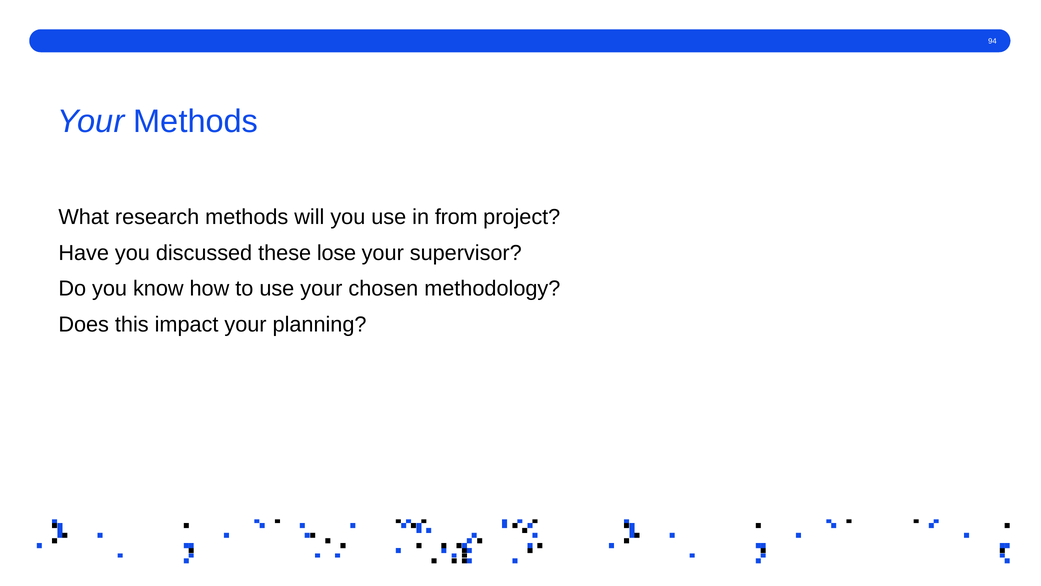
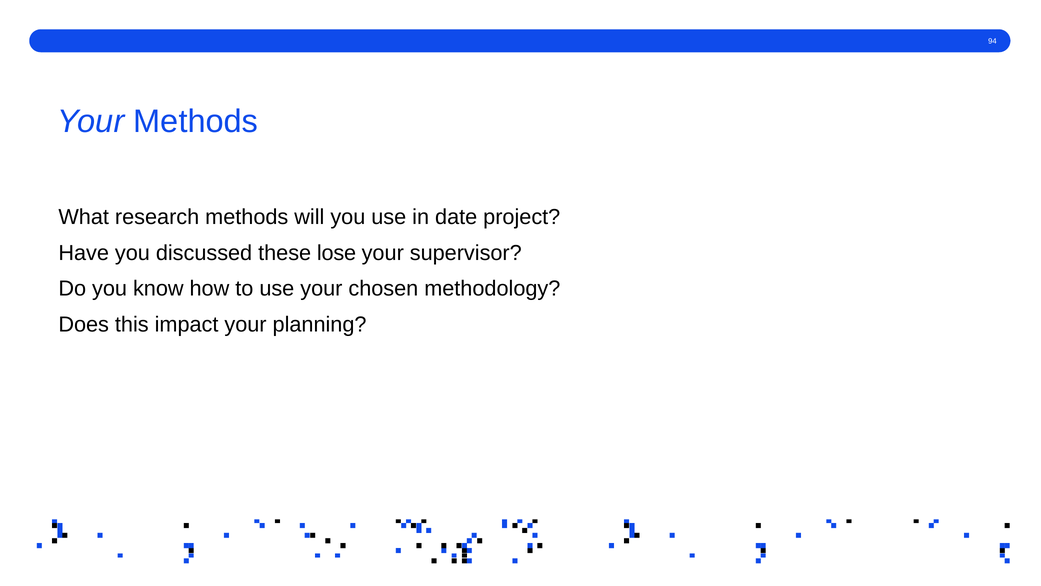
from: from -> date (456, 217)
